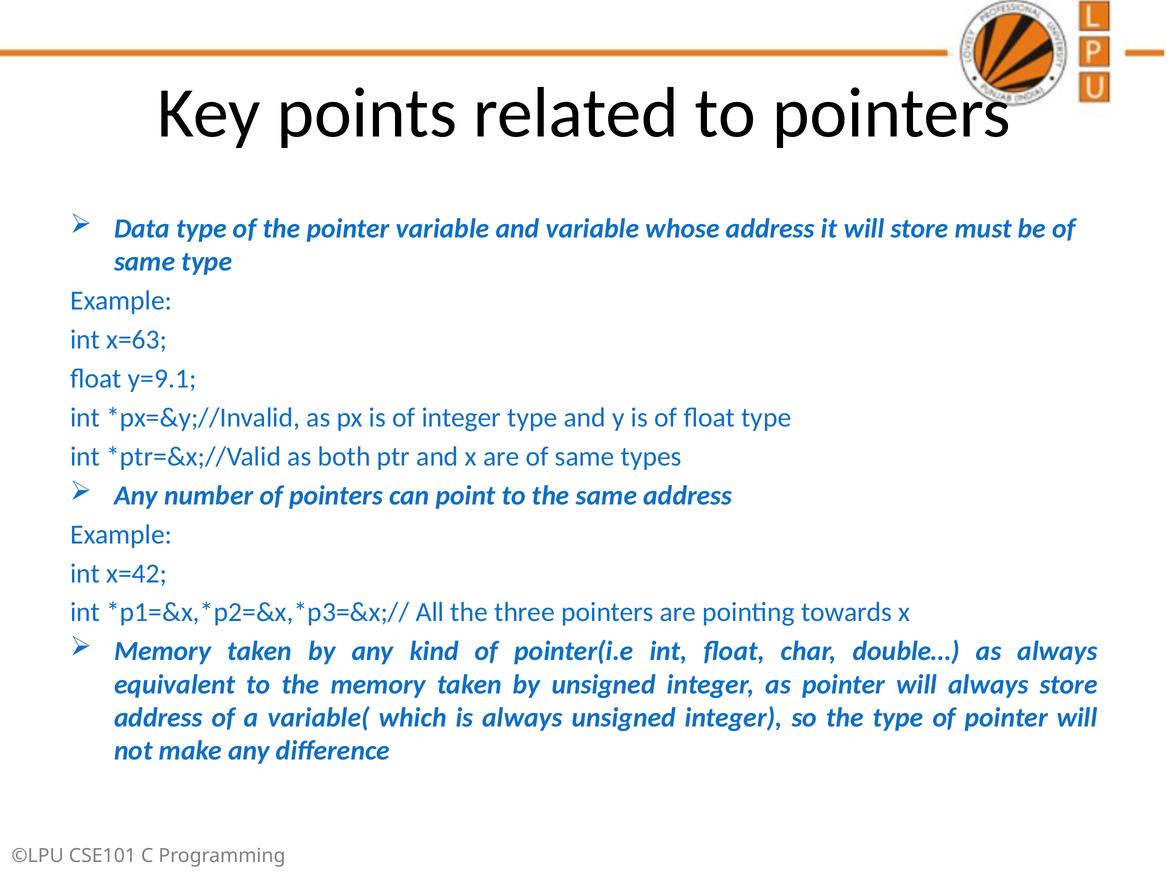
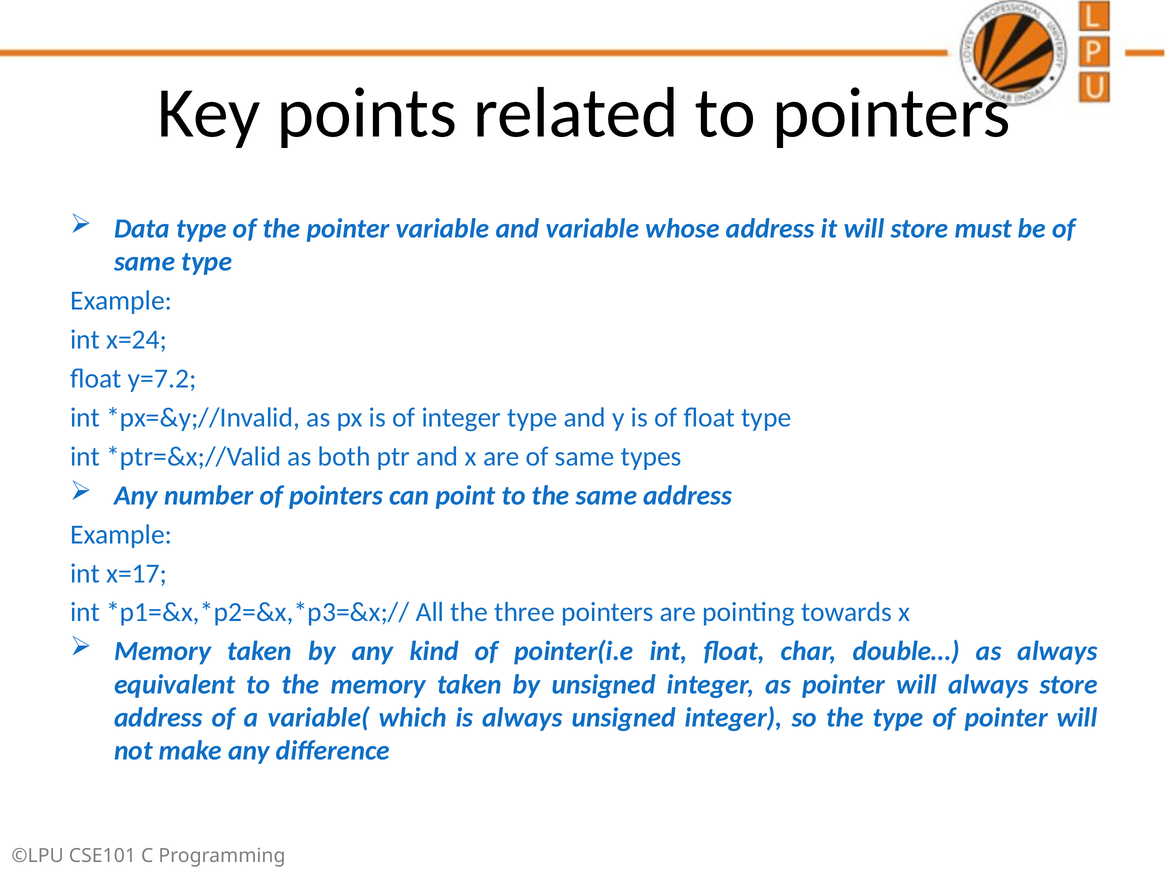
x=63: x=63 -> x=24 (137, 340)
y=9.1: y=9.1 -> y=7.2 (162, 379)
x=42: x=42 -> x=17 (137, 574)
